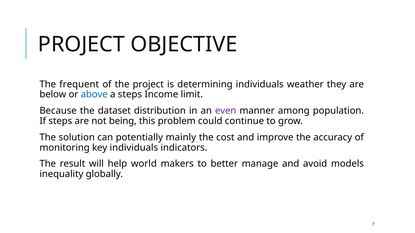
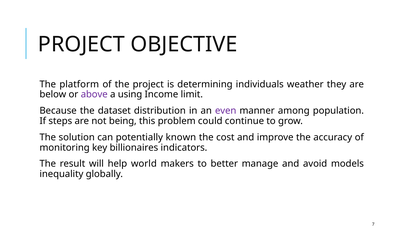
frequent: frequent -> platform (79, 84)
above colour: blue -> purple (94, 95)
a steps: steps -> using (130, 95)
mainly: mainly -> known (181, 138)
key individuals: individuals -> billionaires (134, 148)
